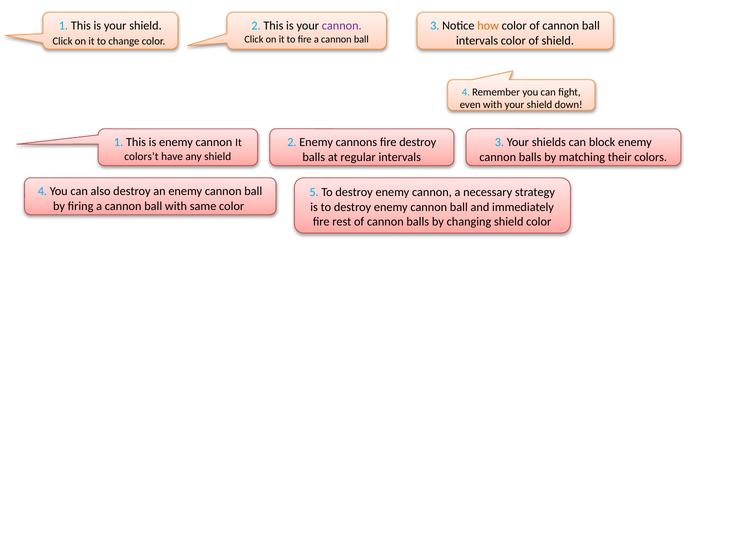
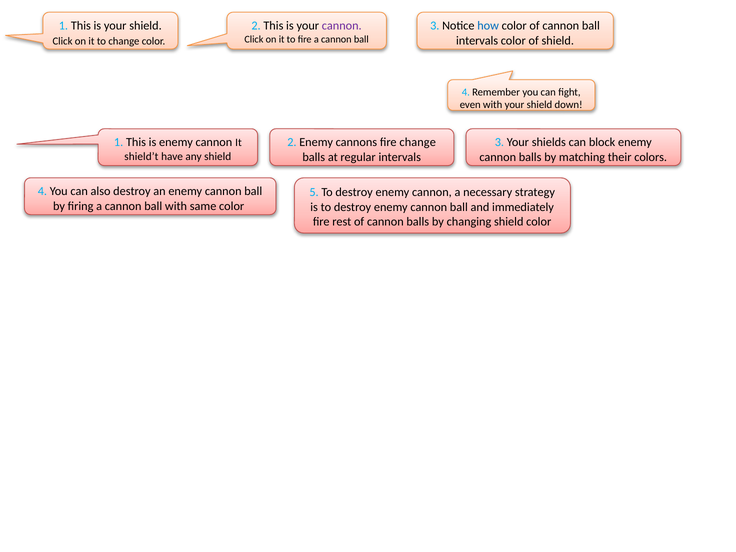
how colour: orange -> blue (488, 26)
fire destroy: destroy -> change (418, 142)
colors’t: colors’t -> shield’t (141, 156)
